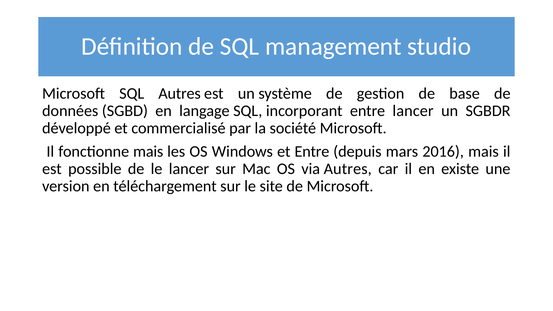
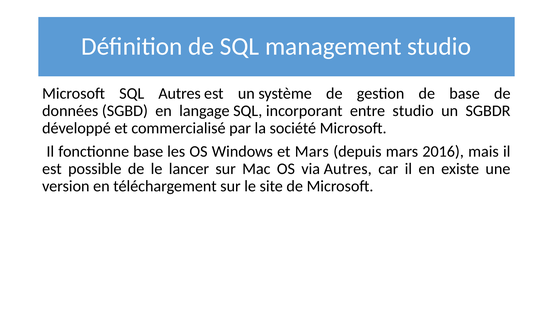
entre lancer: lancer -> studio (413, 111)
fonctionne mais: mais -> base (148, 152)
et Entre: Entre -> Mars (312, 152)
